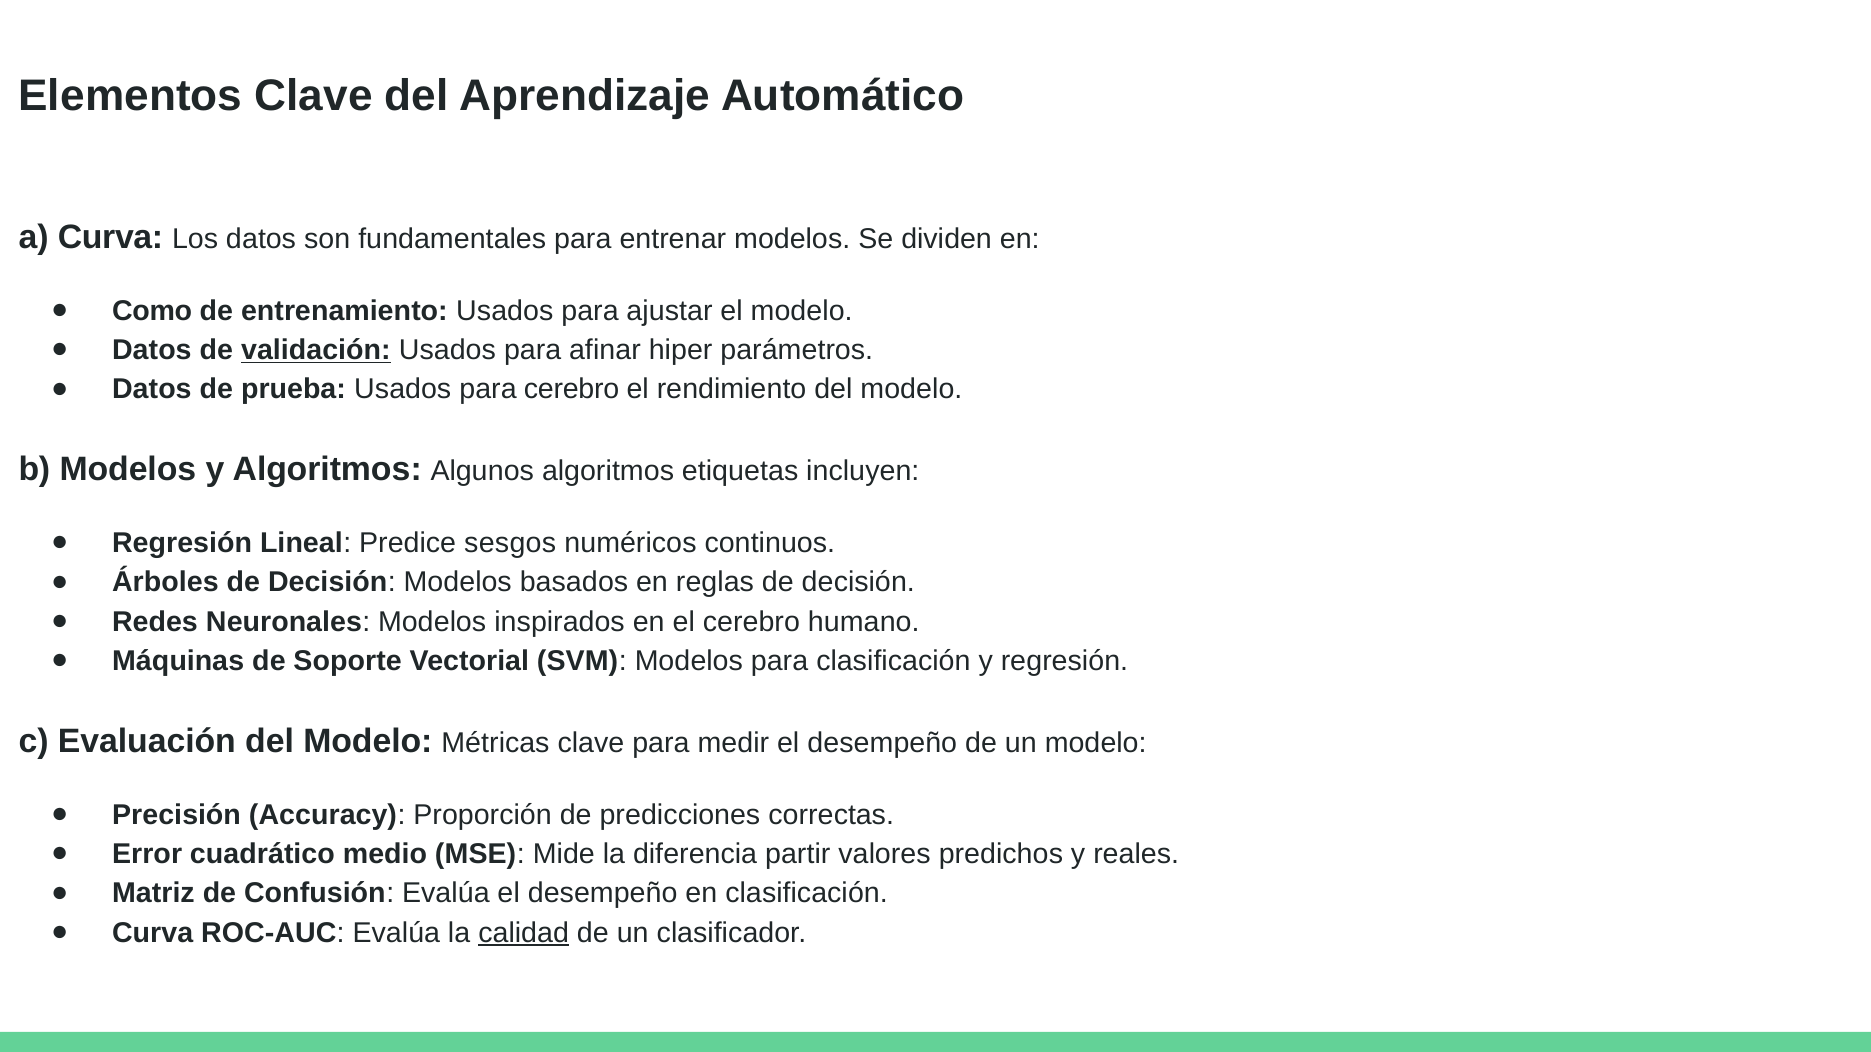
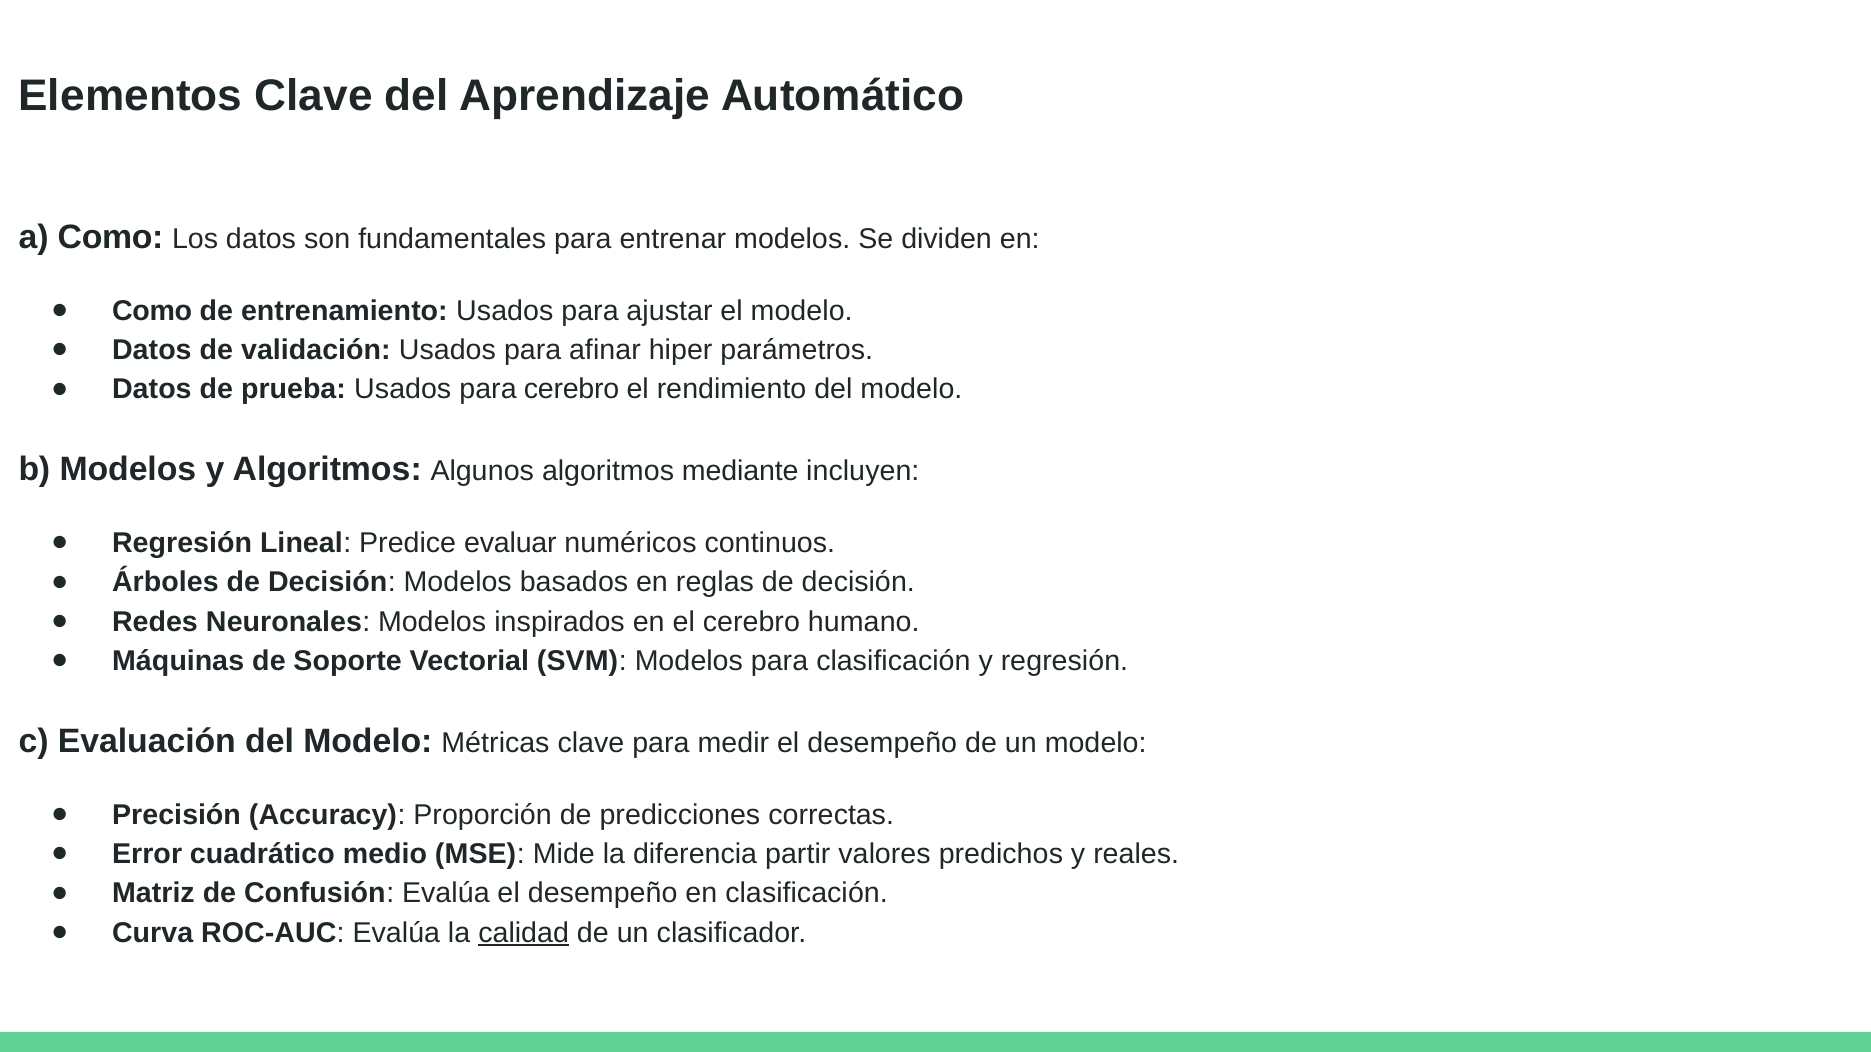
a Curva: Curva -> Como (111, 238)
validación underline: present -> none (316, 350)
etiquetas: etiquetas -> mediante (740, 472)
sesgos: sesgos -> evaluar (510, 543)
